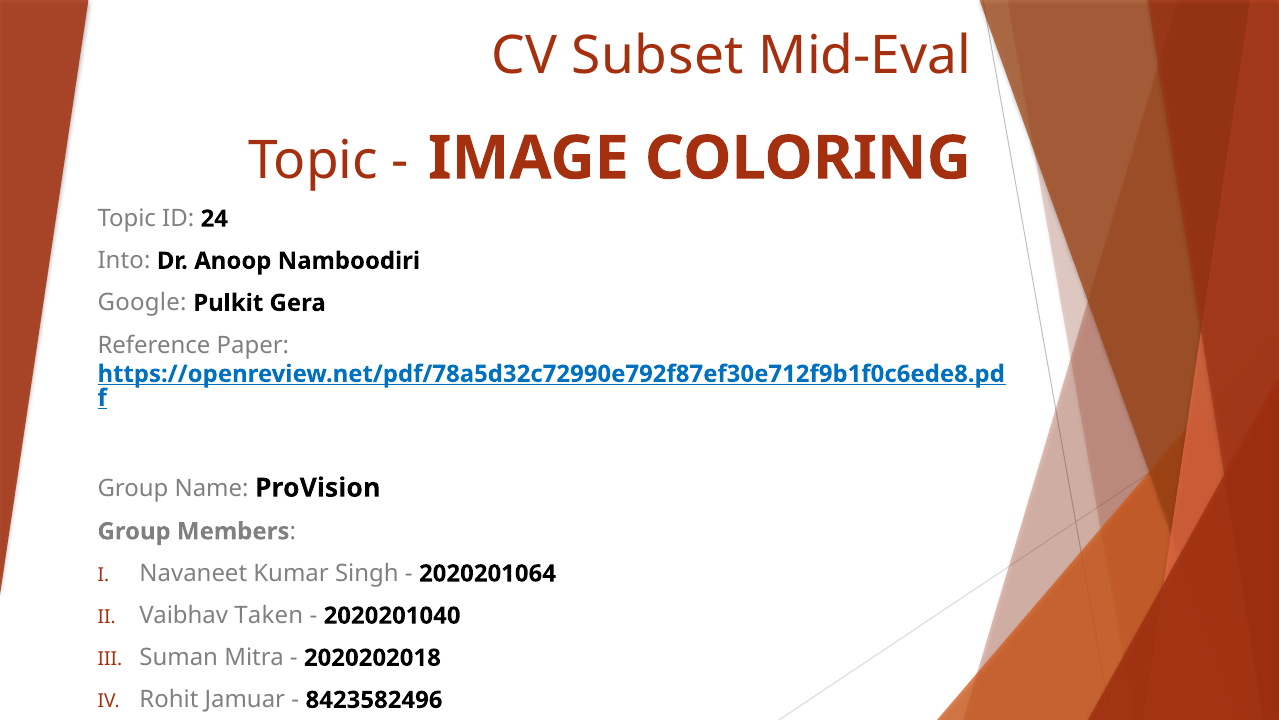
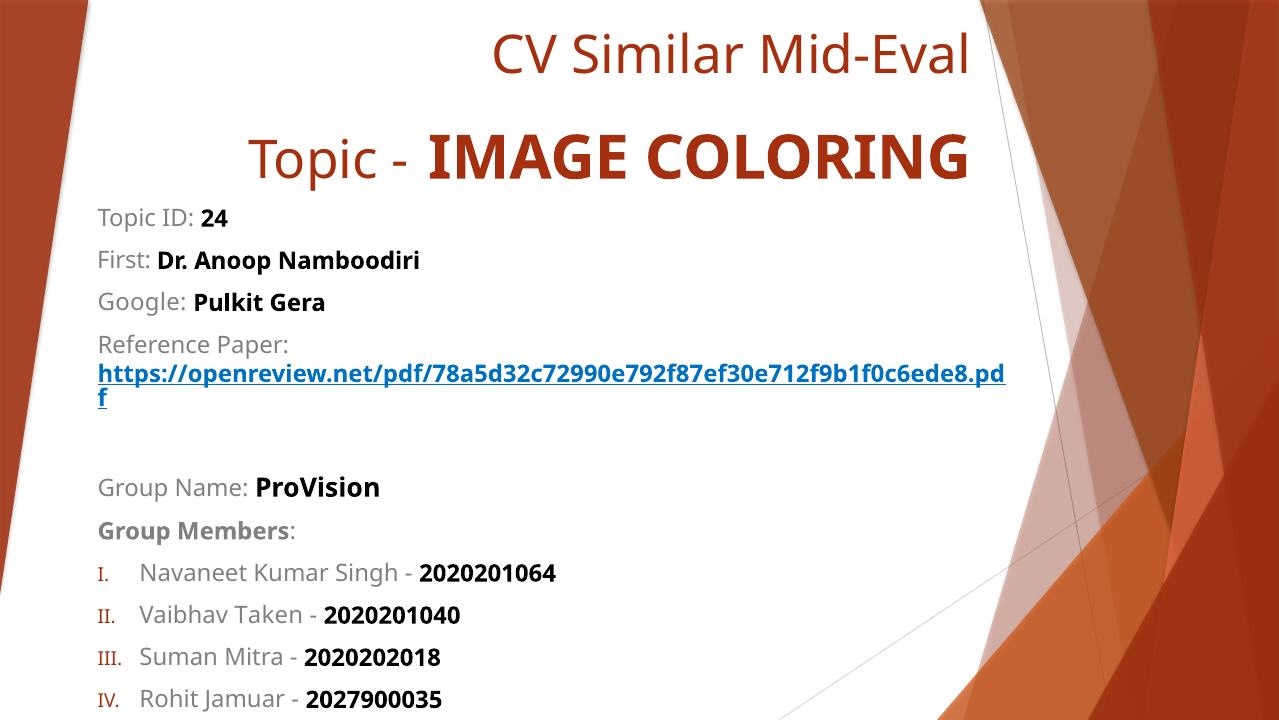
Subset: Subset -> Similar (658, 56)
Into: Into -> First (124, 261)
8423582496: 8423582496 -> 2027900035 (374, 699)
